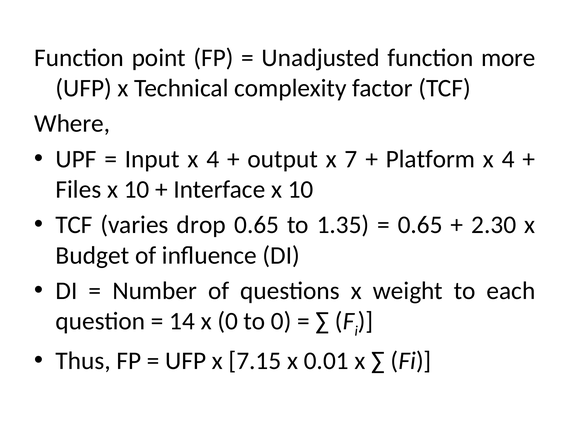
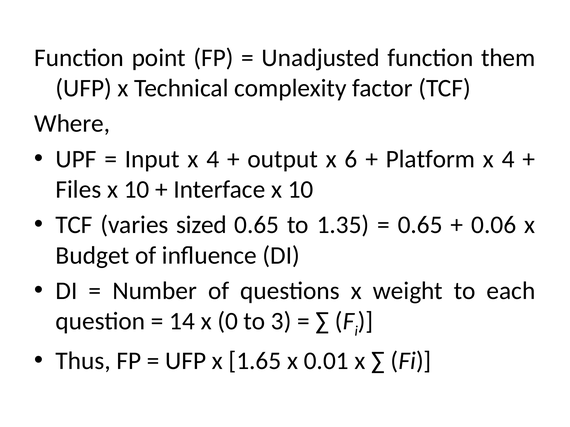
more: more -> them (508, 58)
7: 7 -> 6 (351, 159)
drop: drop -> sized (201, 225)
2.30: 2.30 -> 0.06 (494, 225)
to 0: 0 -> 3 (281, 322)
7.15: 7.15 -> 1.65 (255, 361)
